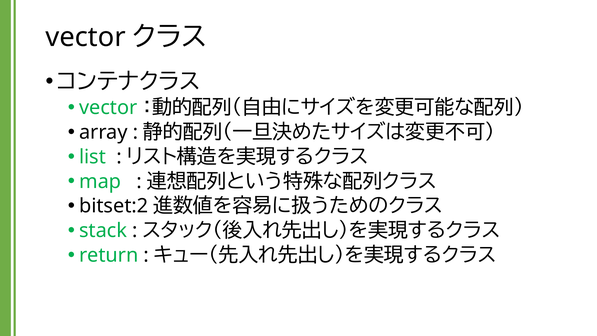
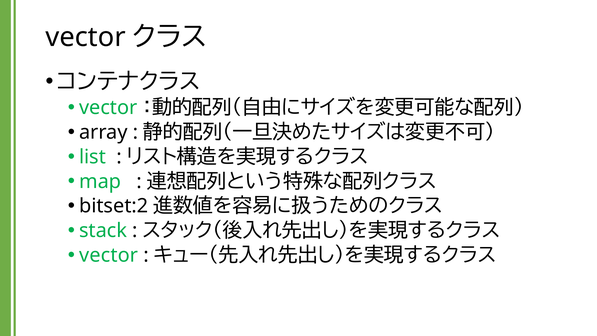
return: return -> vector (109, 255)
